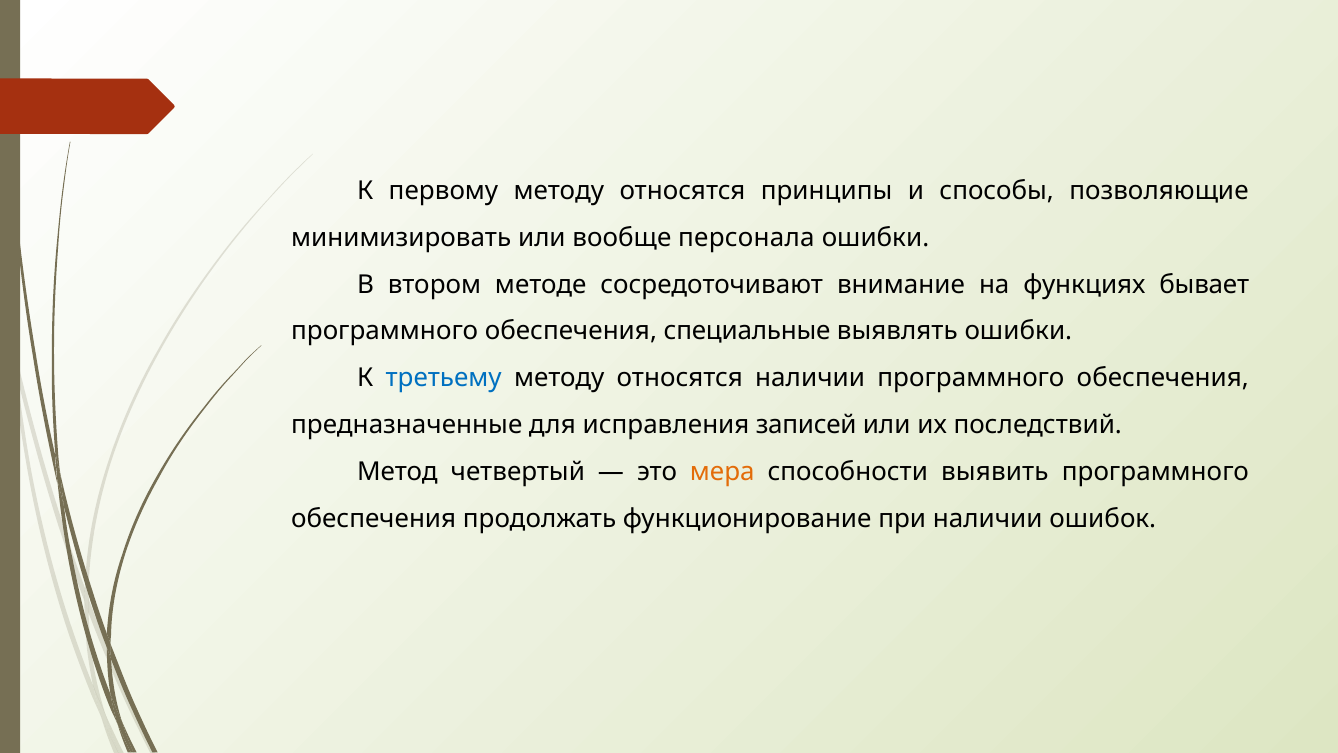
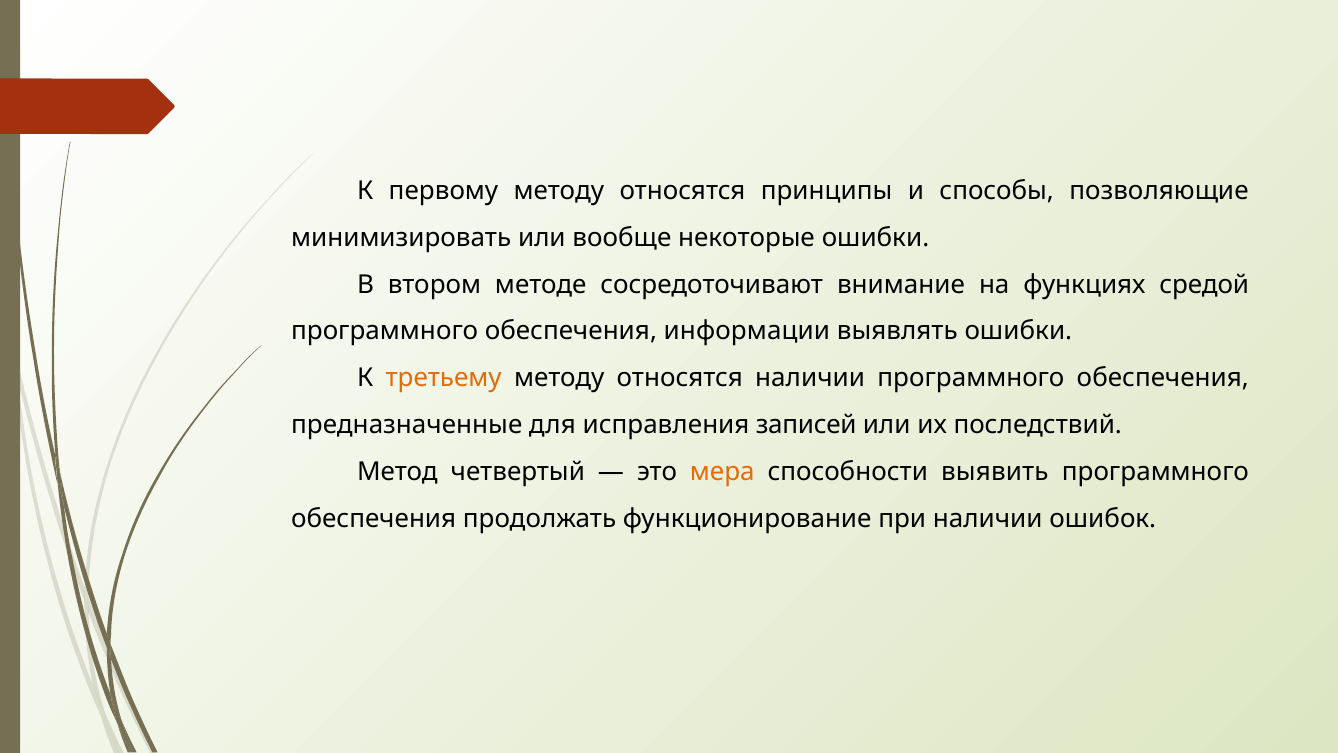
персонала: персонала -> некоторые (747, 238)
бывает: бывает -> средой (1204, 284)
специальные: специальные -> информации (747, 331)
третьему colour: blue -> orange (444, 378)
